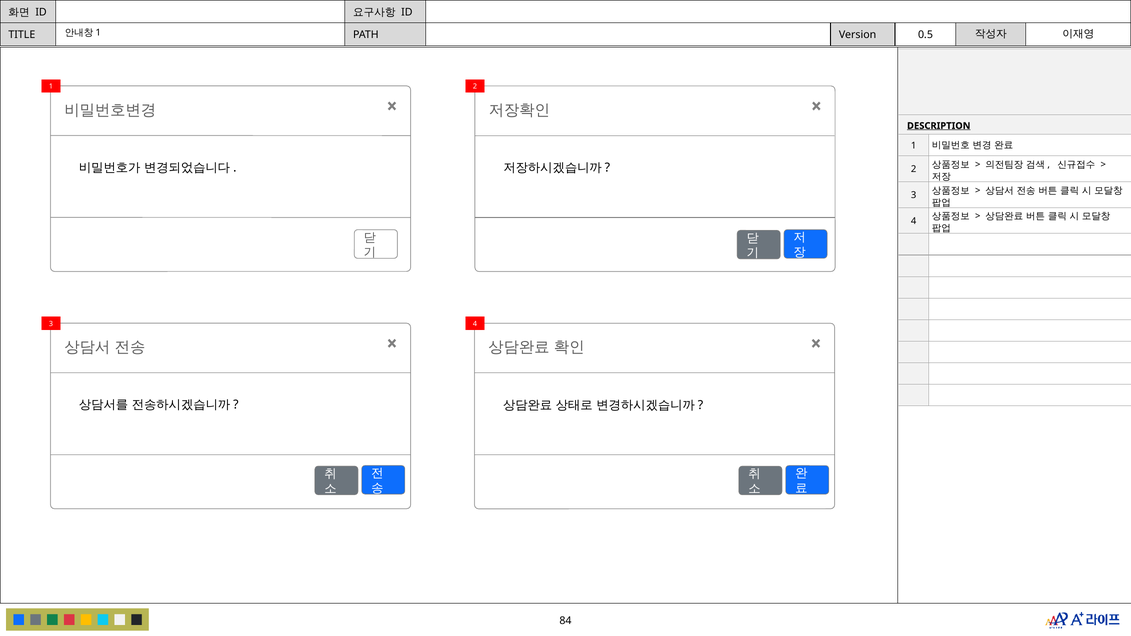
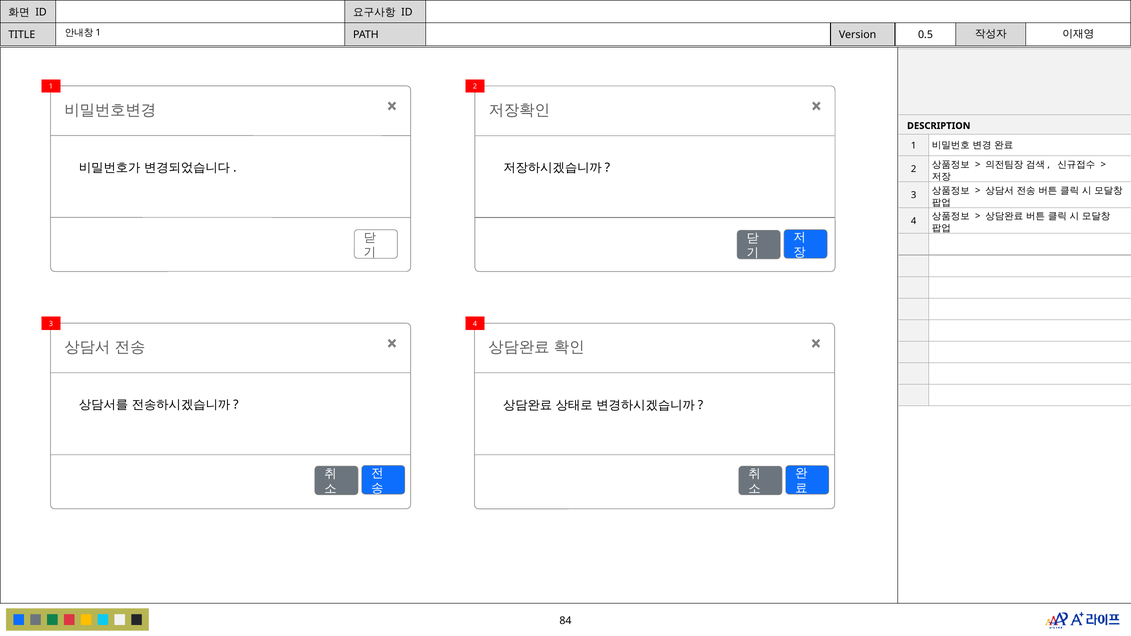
DESCRIPTION underline: present -> none (939, 126)
